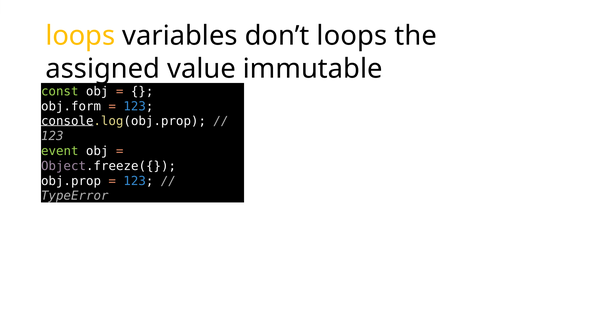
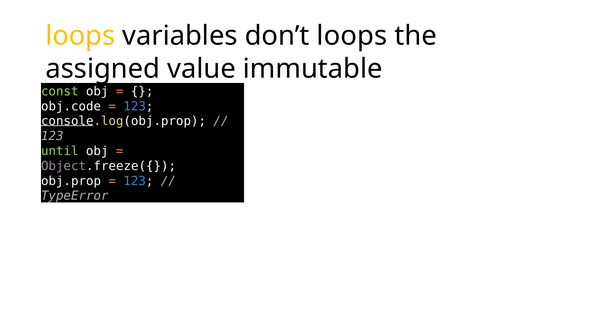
obj.form: obj.form -> obj.code (71, 106)
event: event -> until (60, 151)
